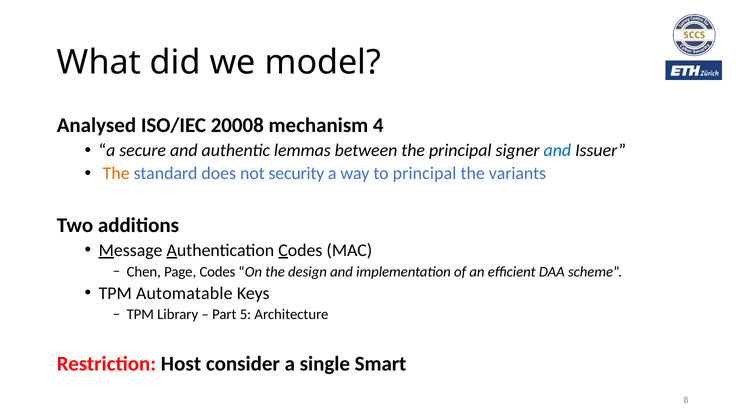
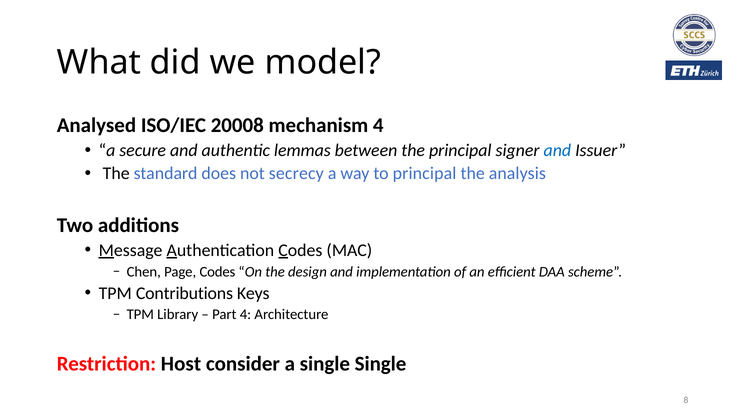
The colour: orange -> black (116, 174)
security: security -> secrecy (296, 174)
variants: variants -> analysis (517, 174)
Automatable: Automatable -> Contributions (184, 293)
Part 5: 5 -> 4 (245, 315)
single Smart: Smart -> Single (381, 364)
